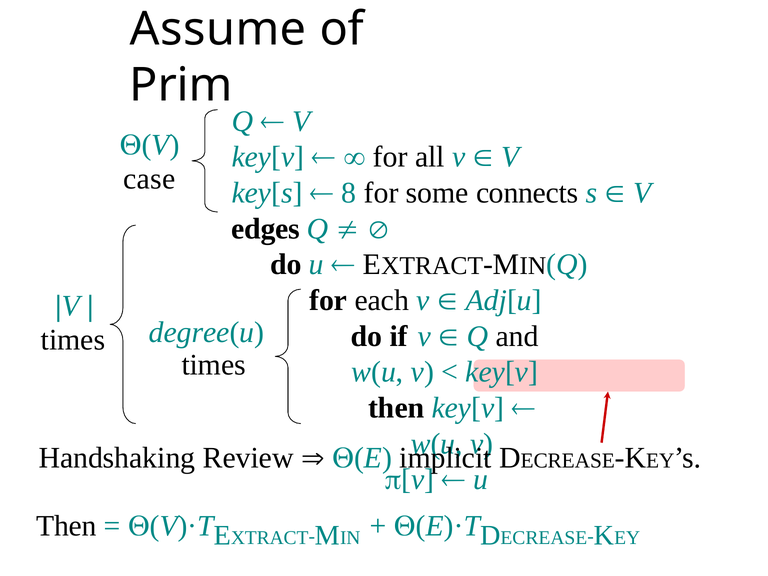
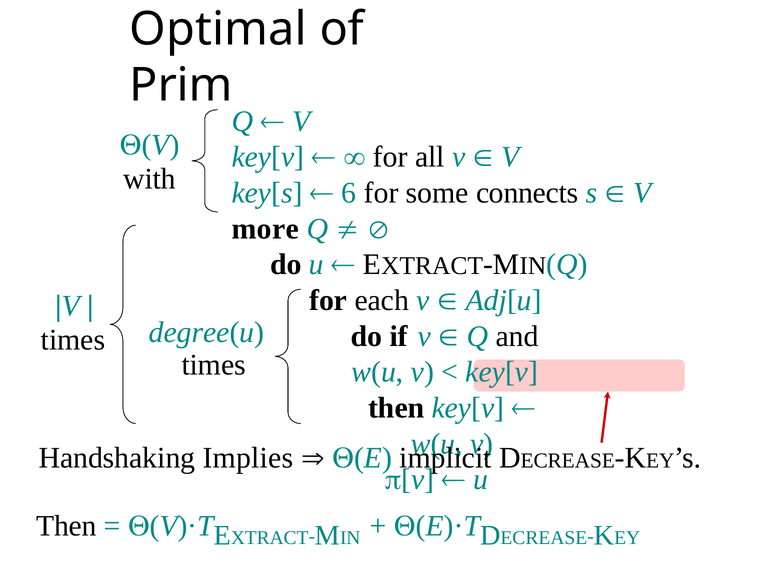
Assume: Assume -> Optimal (218, 29)
case: case -> with (149, 179)
8: 8 -> 6 (349, 193)
edges: edges -> more (265, 229)
Review: Review -> Implies (248, 458)
